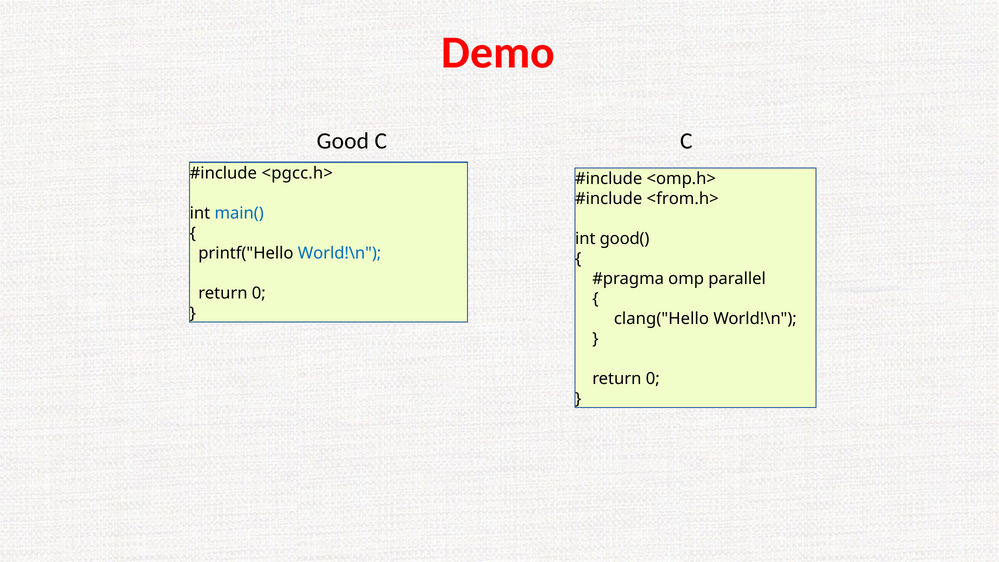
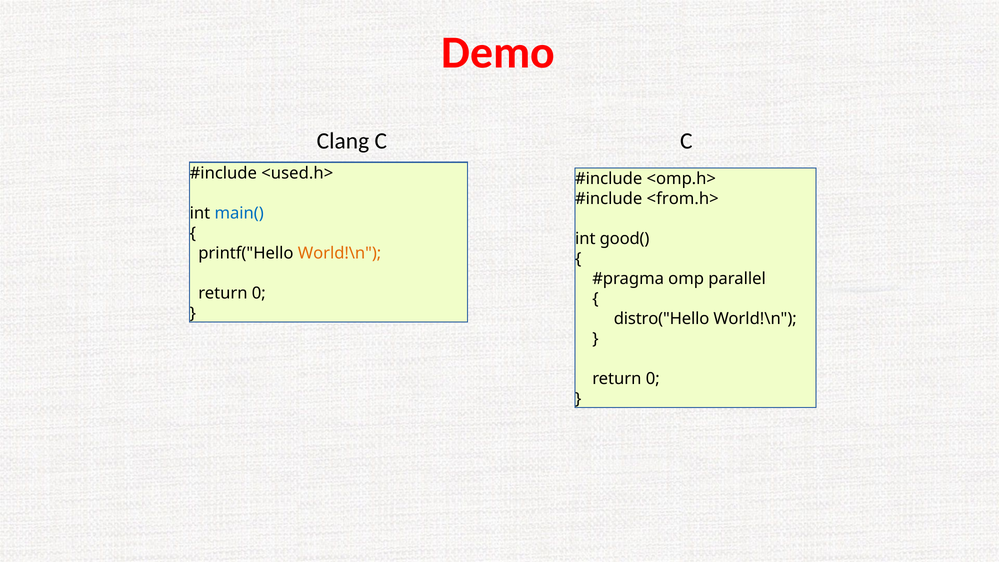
Good: Good -> Clang (343, 141)
<pgcc.h>: <pgcc.h> -> <used.h> (297, 173)
World!\n colour: blue -> orange (340, 253)
clang("Hello: clang("Hello -> distro("Hello (662, 319)
